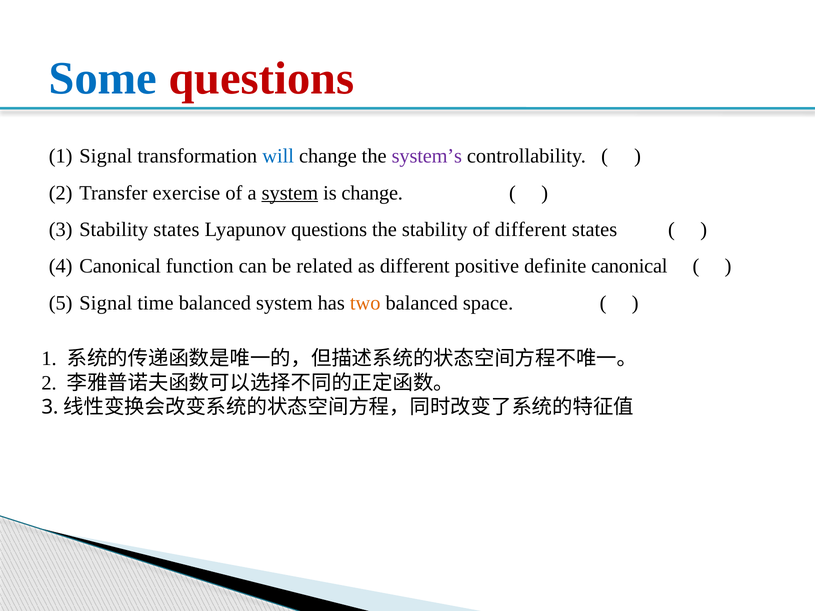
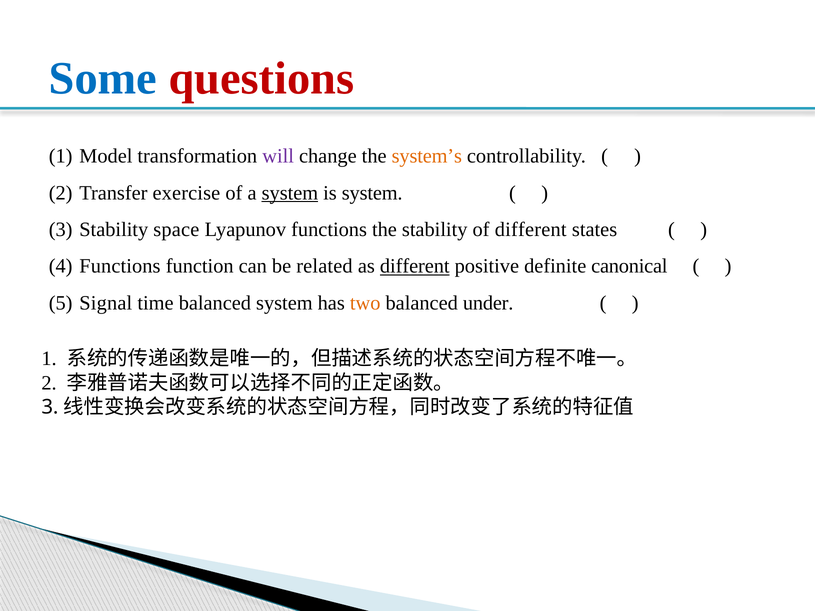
1 Signal: Signal -> Model (106, 156)
will colour: blue -> purple (278, 156)
system’s colour: purple -> orange (427, 156)
is change: change -> system (372, 193)
Stability states: states -> space (176, 230)
Lyapunov questions: questions -> functions (329, 230)
Canonical: Canonical -> Functions (120, 266)
different underline: none -> present (415, 266)
space: space -> under (488, 303)
